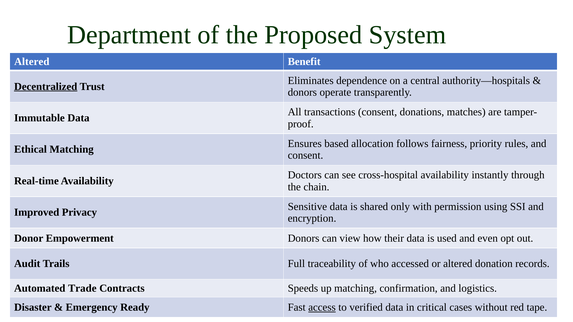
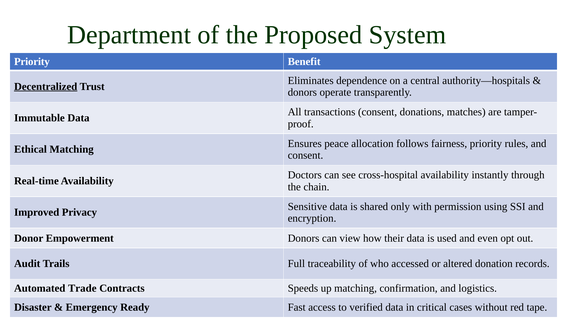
Altered: Altered -> Priority (32, 62)
based: based -> peace (337, 144)
access underline: present -> none (322, 308)
